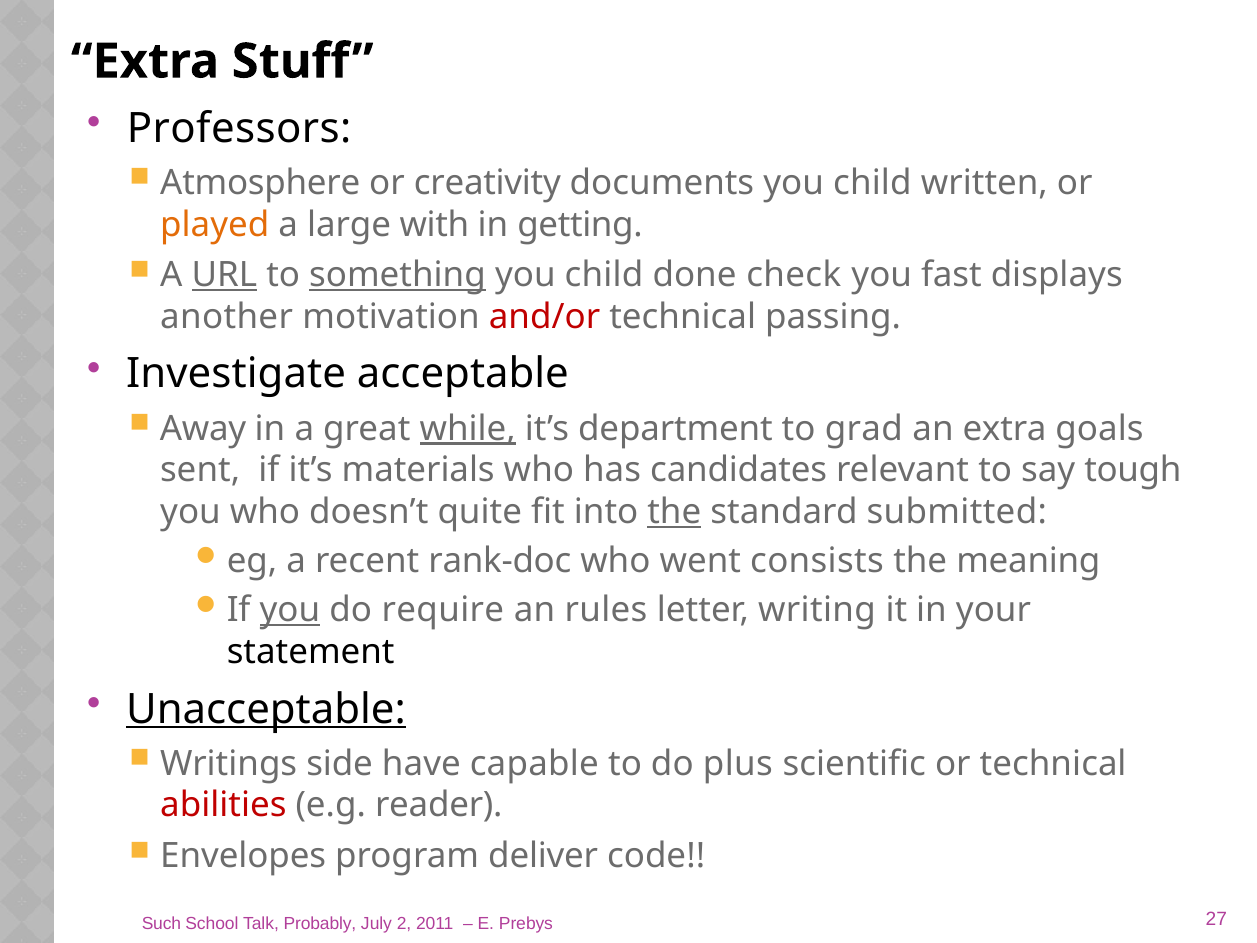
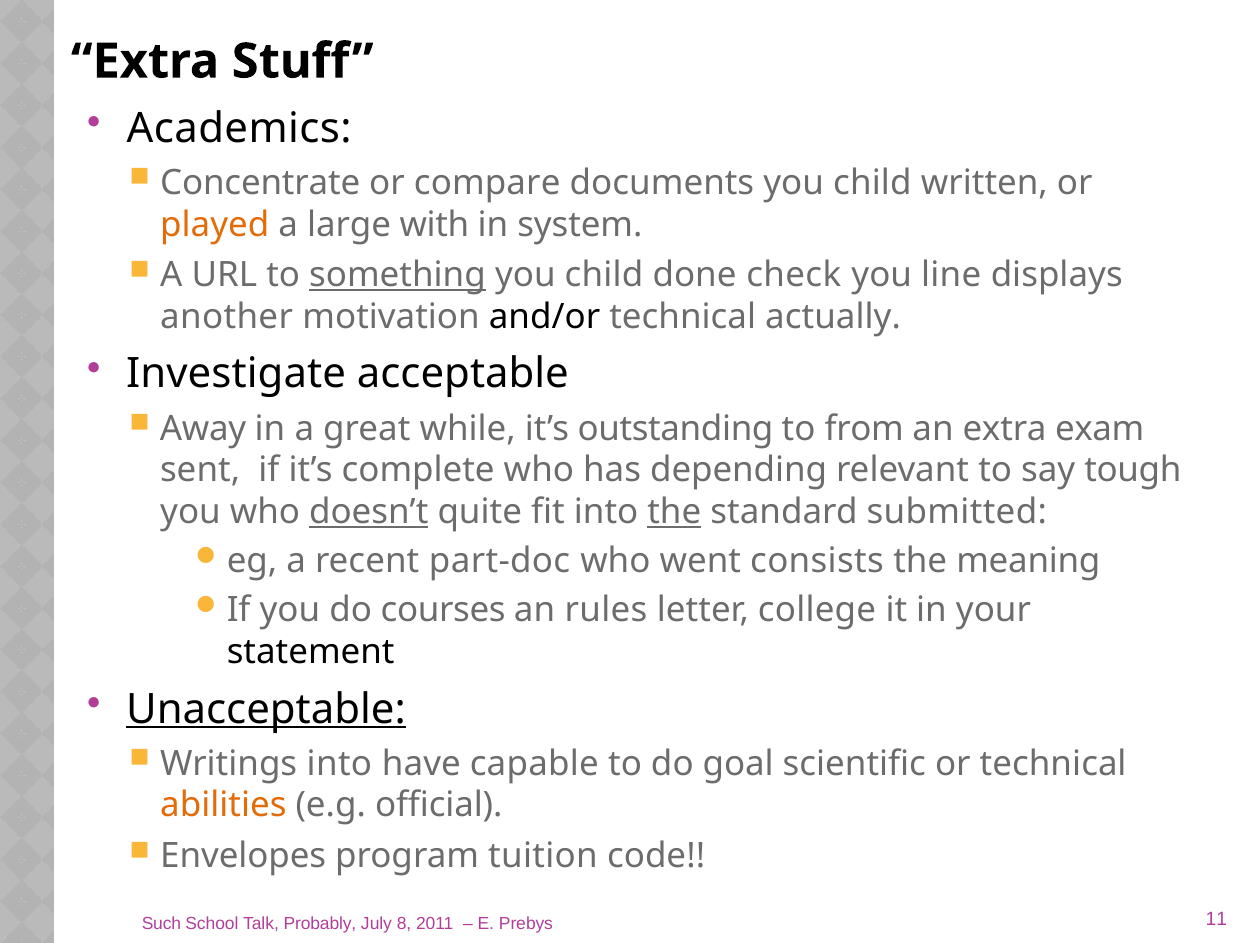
Professors: Professors -> Academics (239, 128)
Atmosphere: Atmosphere -> Concentrate (260, 183)
creativity: creativity -> compare (487, 183)
getting: getting -> system (580, 224)
URL underline: present -> none (224, 275)
fast: fast -> line (951, 275)
and/or colour: red -> black (545, 317)
passing: passing -> actually (833, 317)
while underline: present -> none (468, 428)
department: department -> outstanding (675, 428)
grad: grad -> from (864, 428)
goals: goals -> exam (1100, 428)
materials: materials -> complete (418, 470)
candidates: candidates -> depending (739, 470)
doesn’t underline: none -> present (369, 512)
rank-doc: rank-doc -> part-doc (500, 561)
you underline: present -> none (290, 610)
require: require -> courses (443, 610)
writing: writing -> college (817, 610)
Writings side: side -> into (339, 763)
plus: plus -> goal (738, 763)
abilities colour: red -> orange (223, 805)
reader: reader -> official (439, 805)
deliver: deliver -> tuition (543, 856)
2: 2 -> 8 (404, 924)
27: 27 -> 11 (1216, 919)
